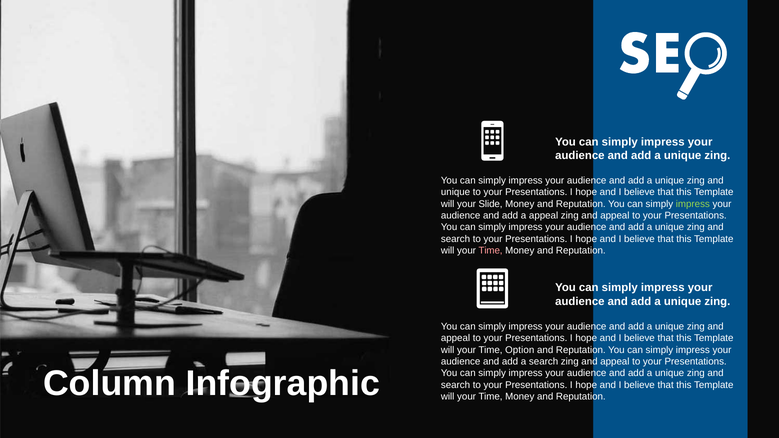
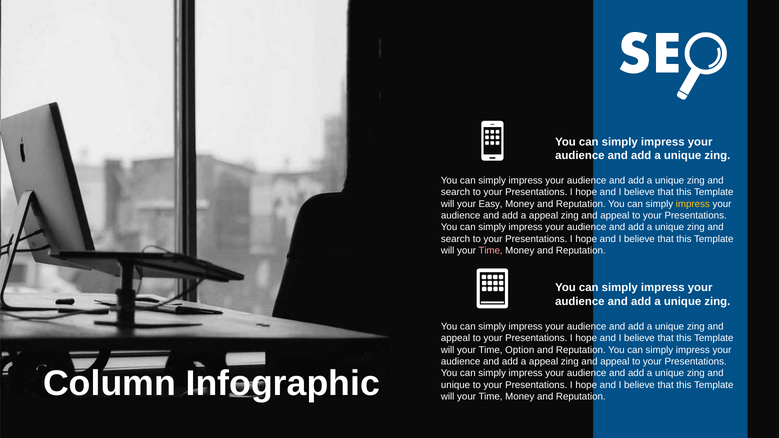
unique: unique -> search (456, 192)
Slide: Slide -> Easy (491, 204)
impress colour: light green -> yellow (693, 204)
search: search -> appeal (544, 362)
search: search -> unique (456, 385)
